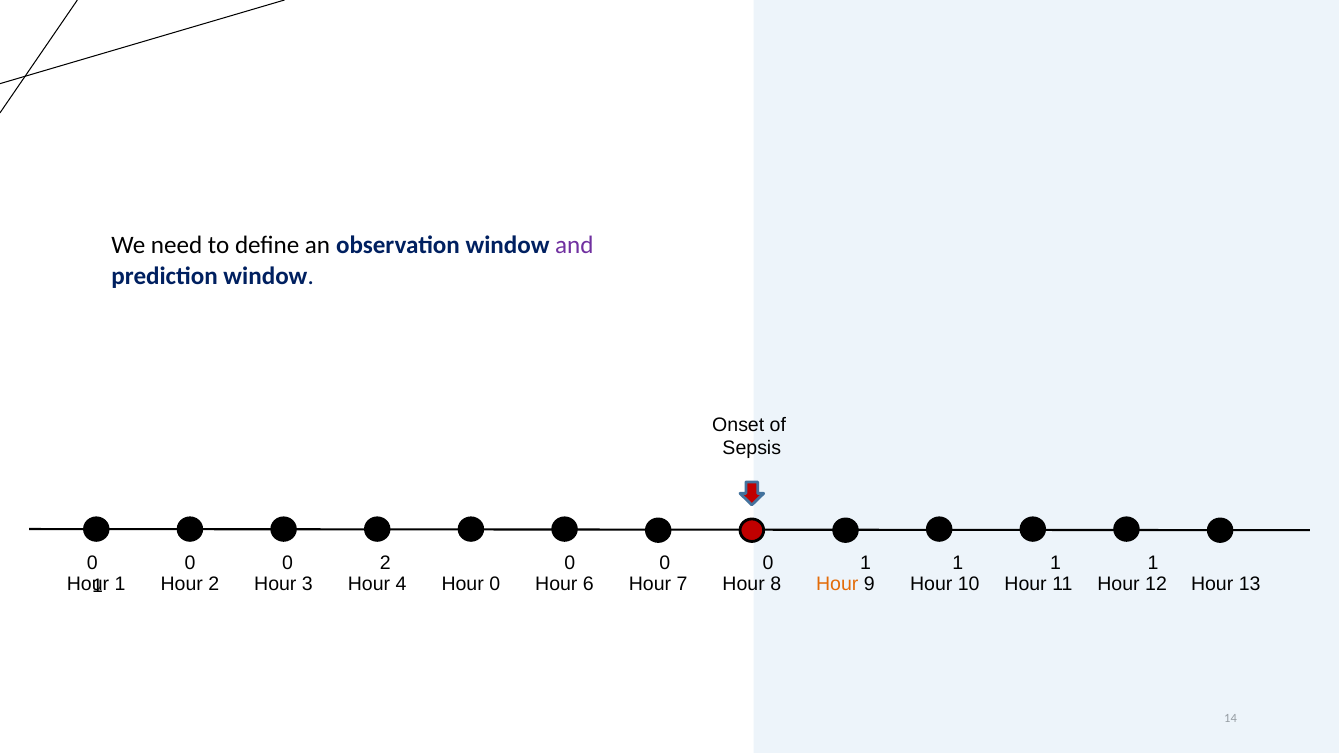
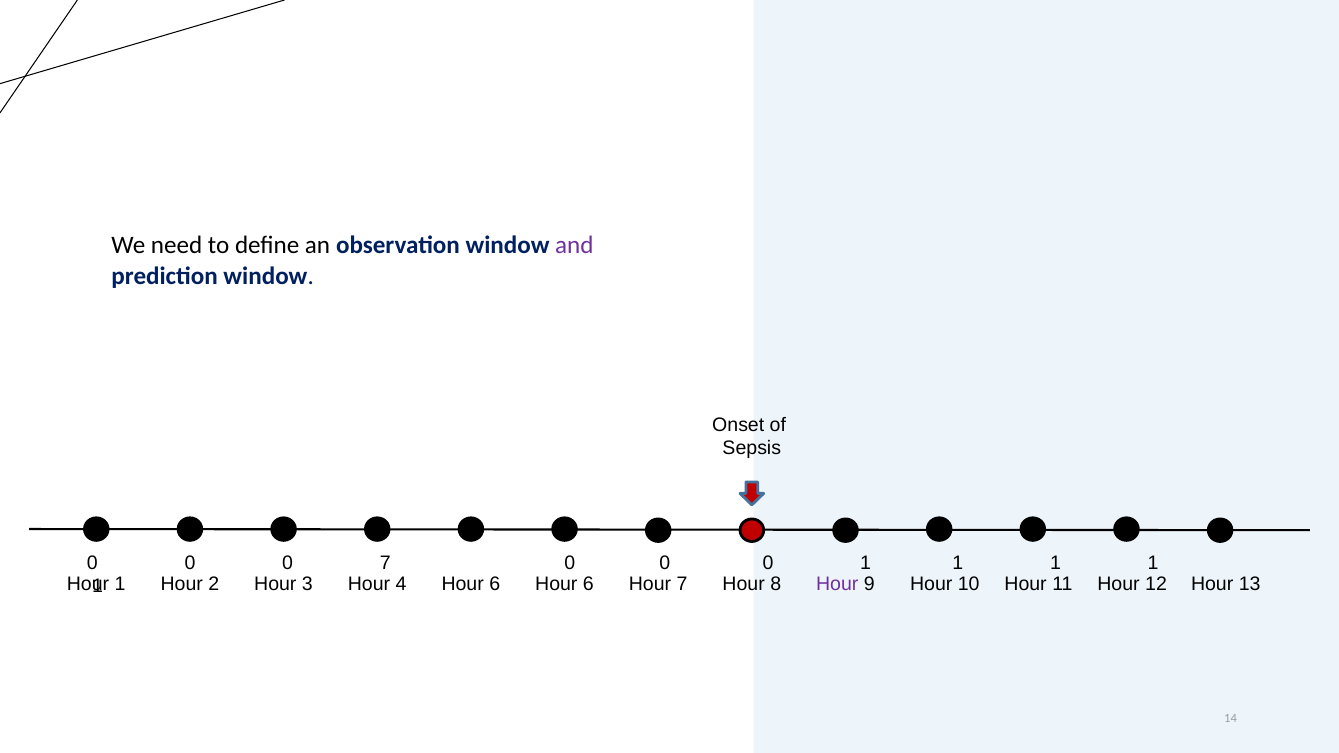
0 2: 2 -> 7 (385, 563)
4 Hour 0: 0 -> 6 (495, 584)
Hour colour: orange -> purple (837, 584)
